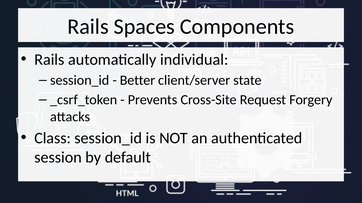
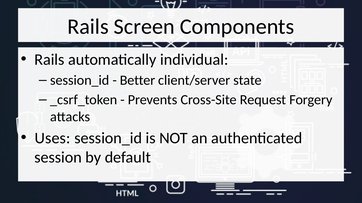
Spaces: Spaces -> Screen (144, 27)
Class: Class -> Uses (52, 138)
